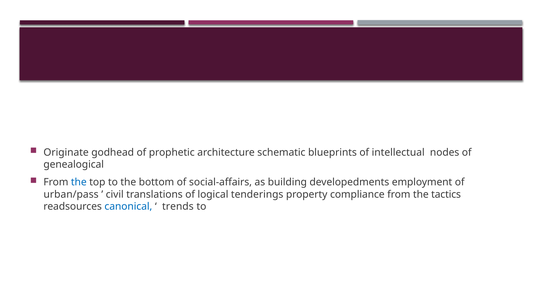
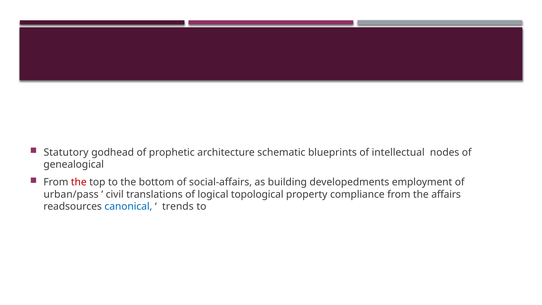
Originate: Originate -> Statutory (66, 152)
the colour: blue -> red (79, 182)
tenderings: tenderings -> topological (257, 194)
tactics: tactics -> affairs (446, 194)
